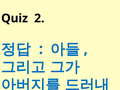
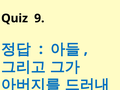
2: 2 -> 9 (39, 18)
